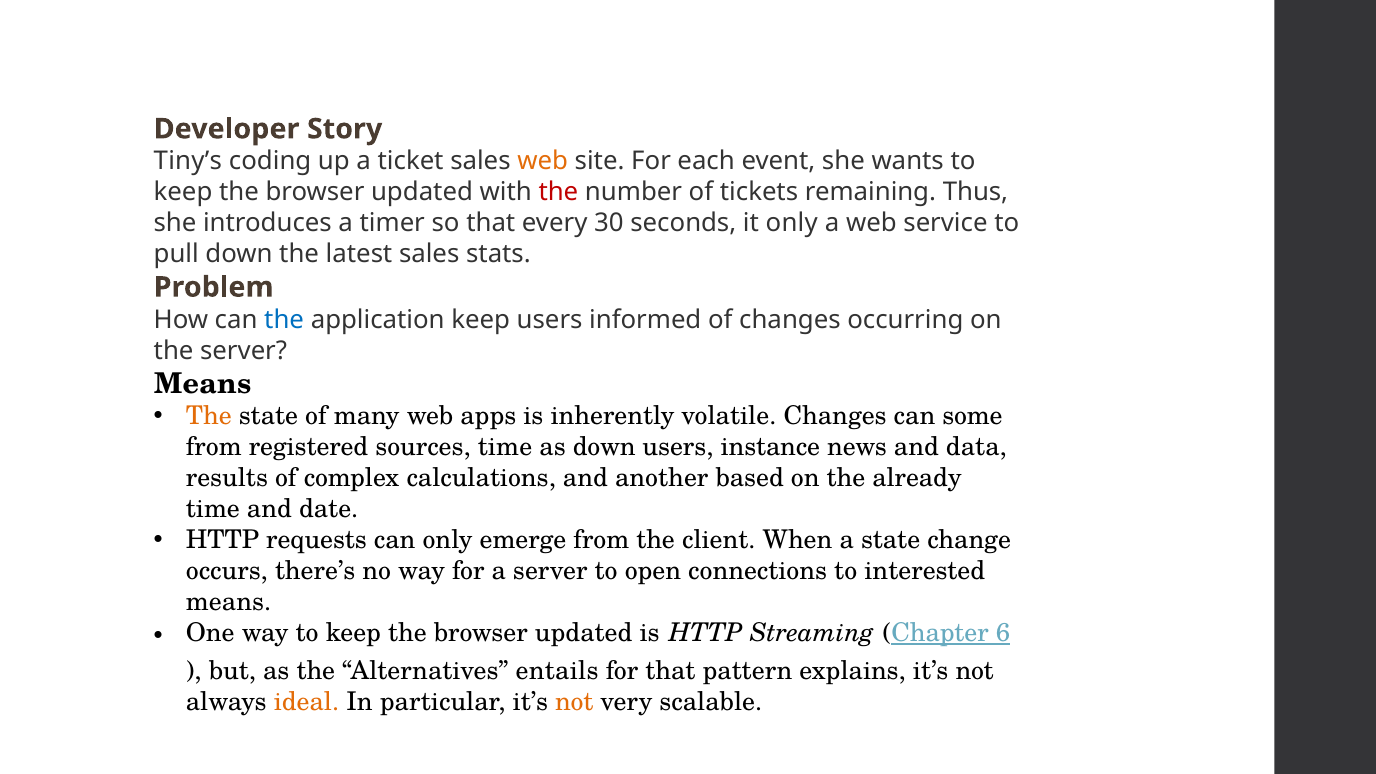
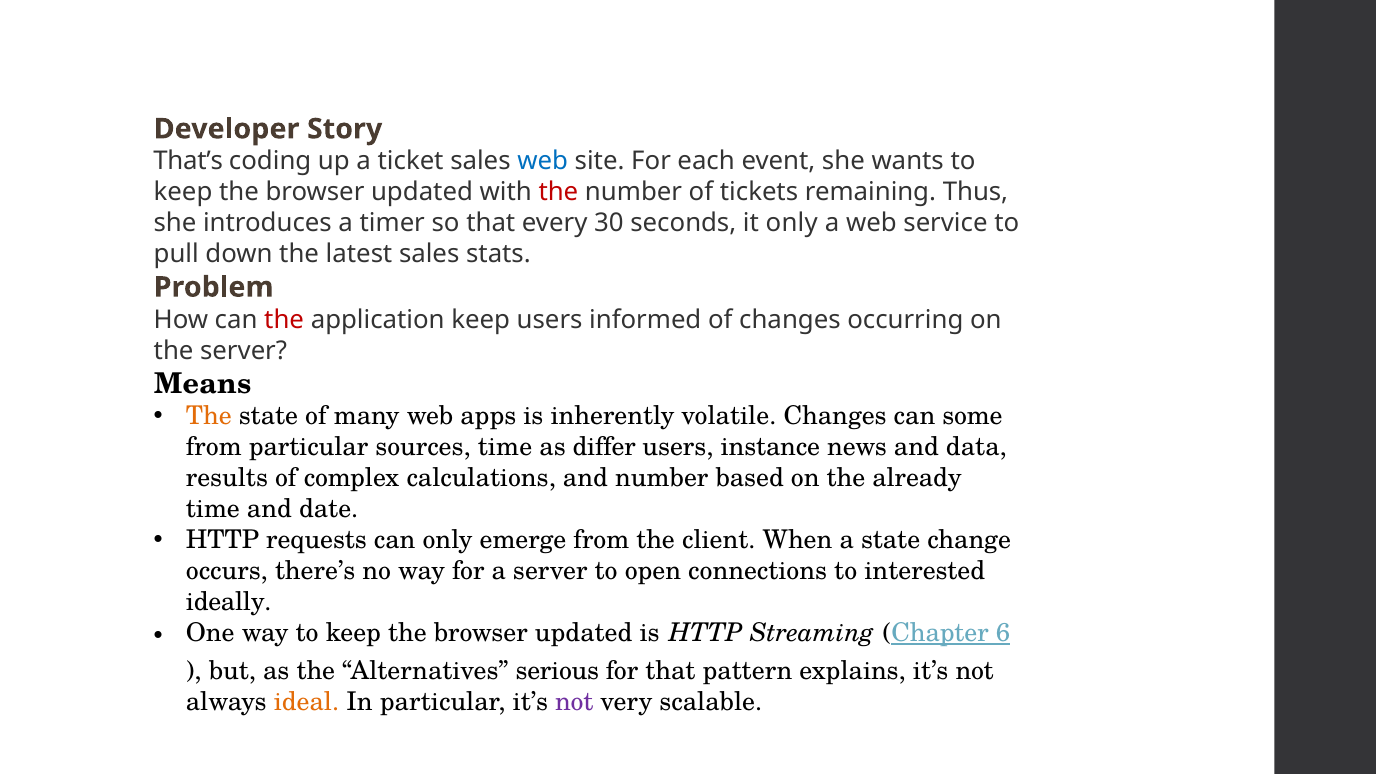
Tiny’s: Tiny’s -> That’s (188, 161)
web colour: orange -> blue (543, 161)
the colour: blue -> red (284, 320)
from registered: registered -> particular (309, 447)
as down: down -> differ (604, 447)
and another: another -> number (662, 478)
means: means -> ideally (229, 602)
entails: entails -> serious (557, 671)
not colour: orange -> purple (574, 702)
